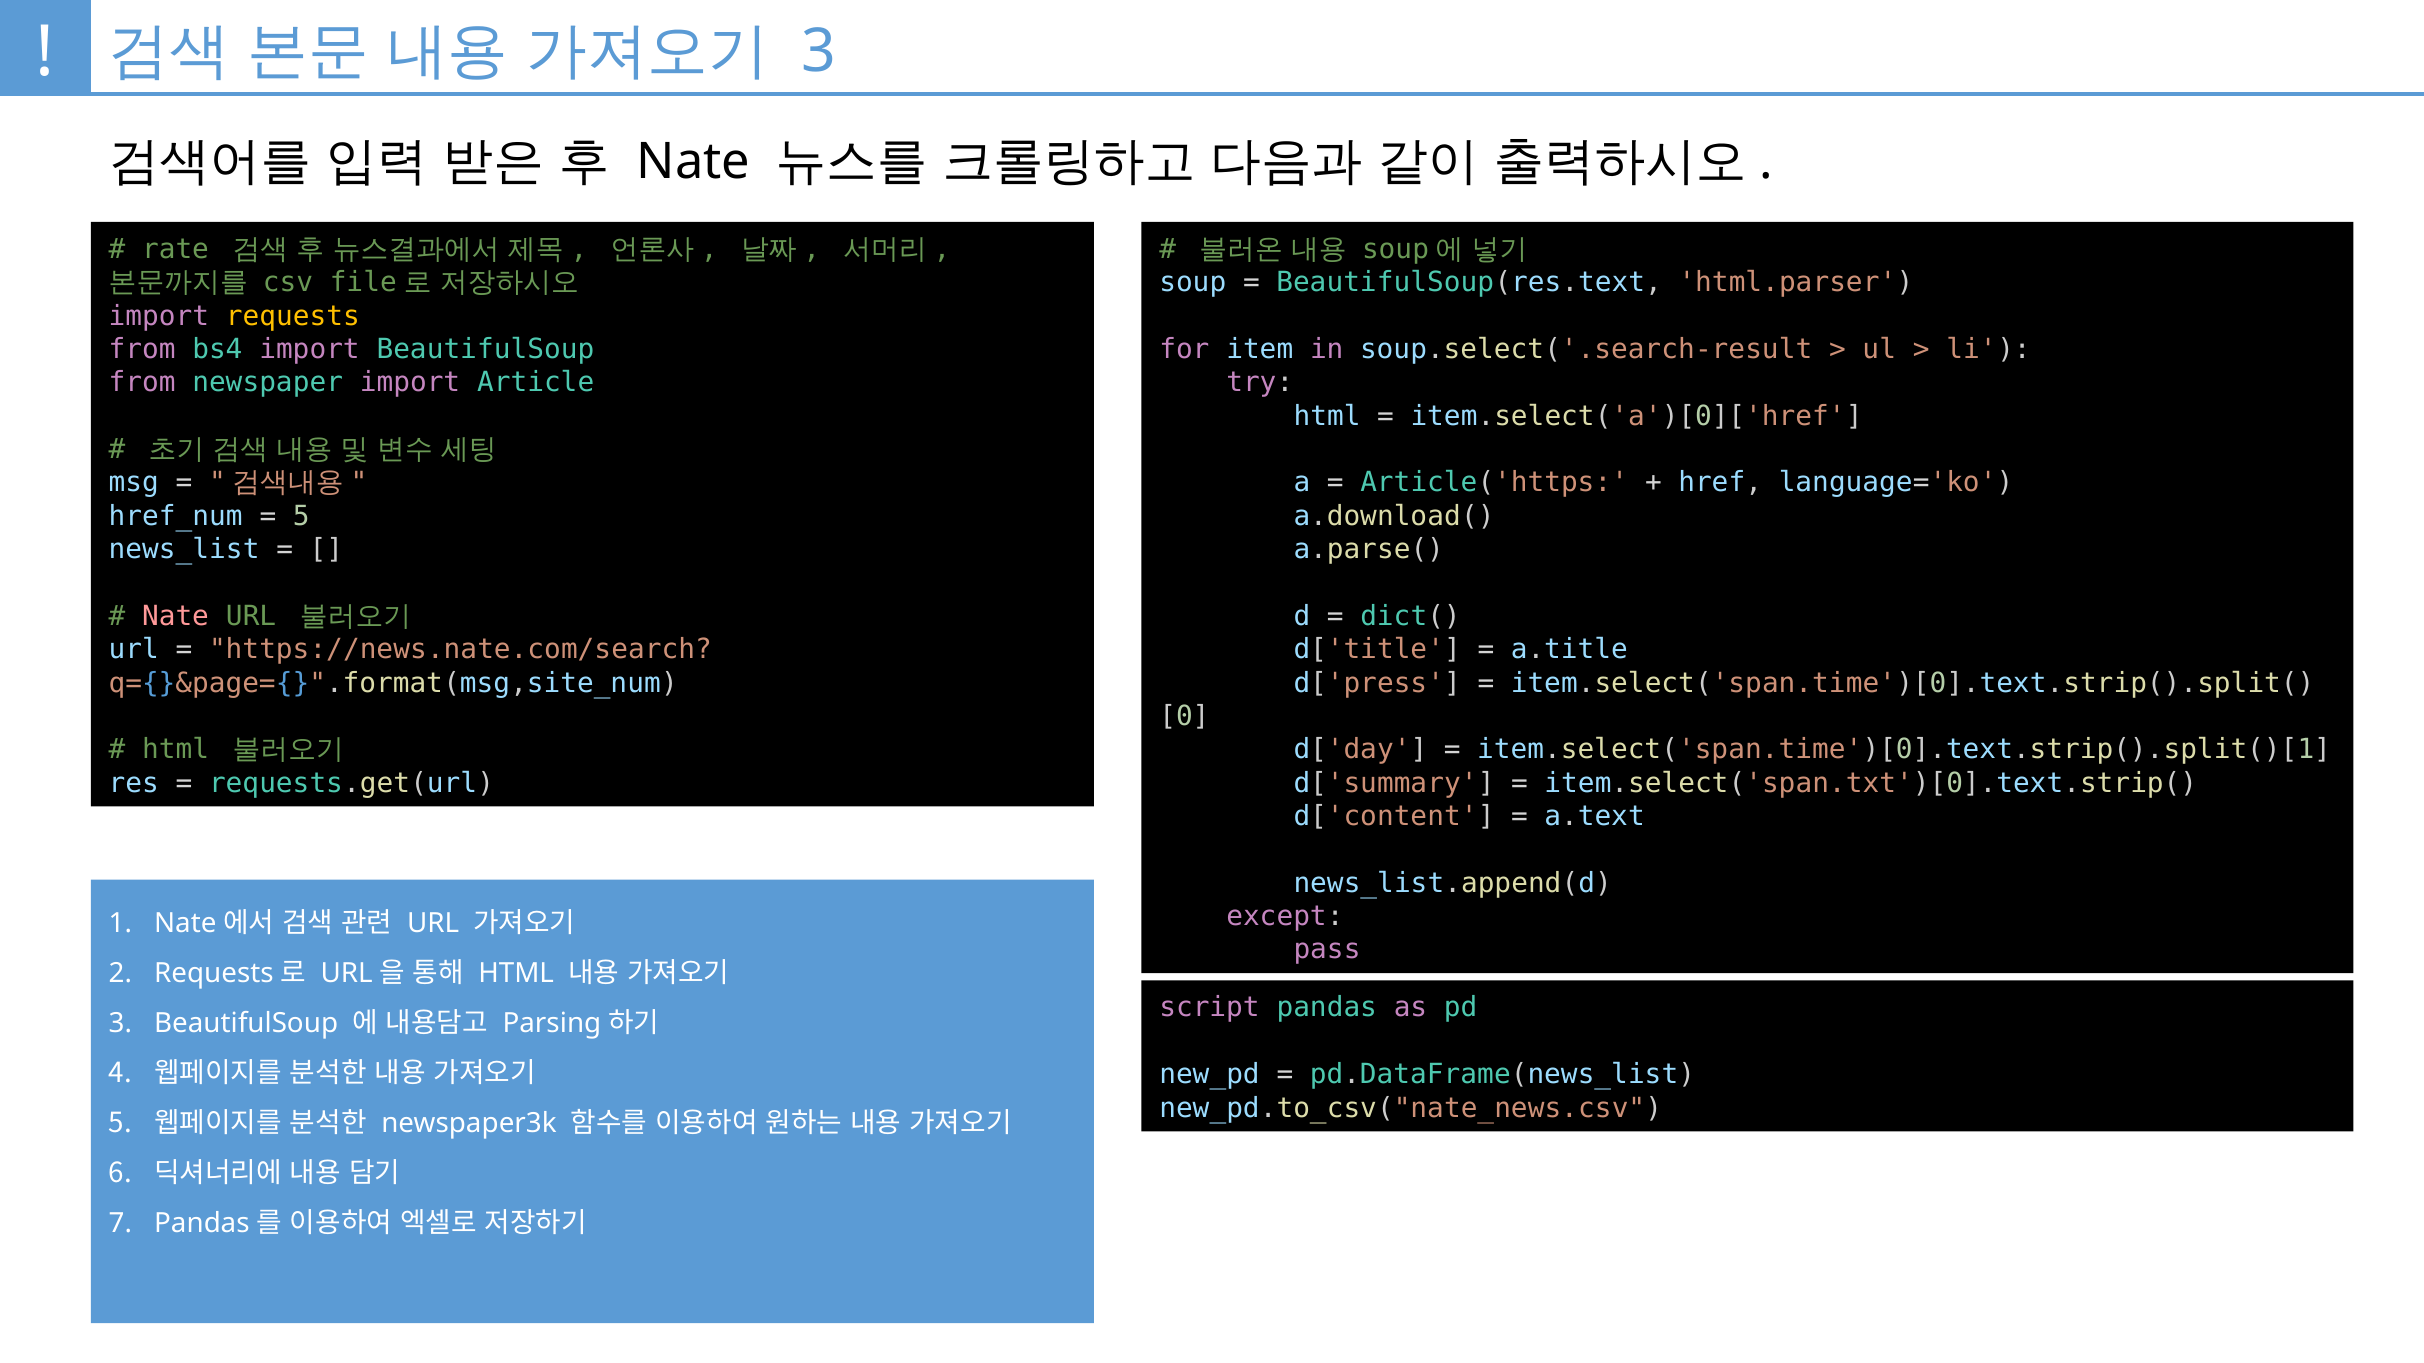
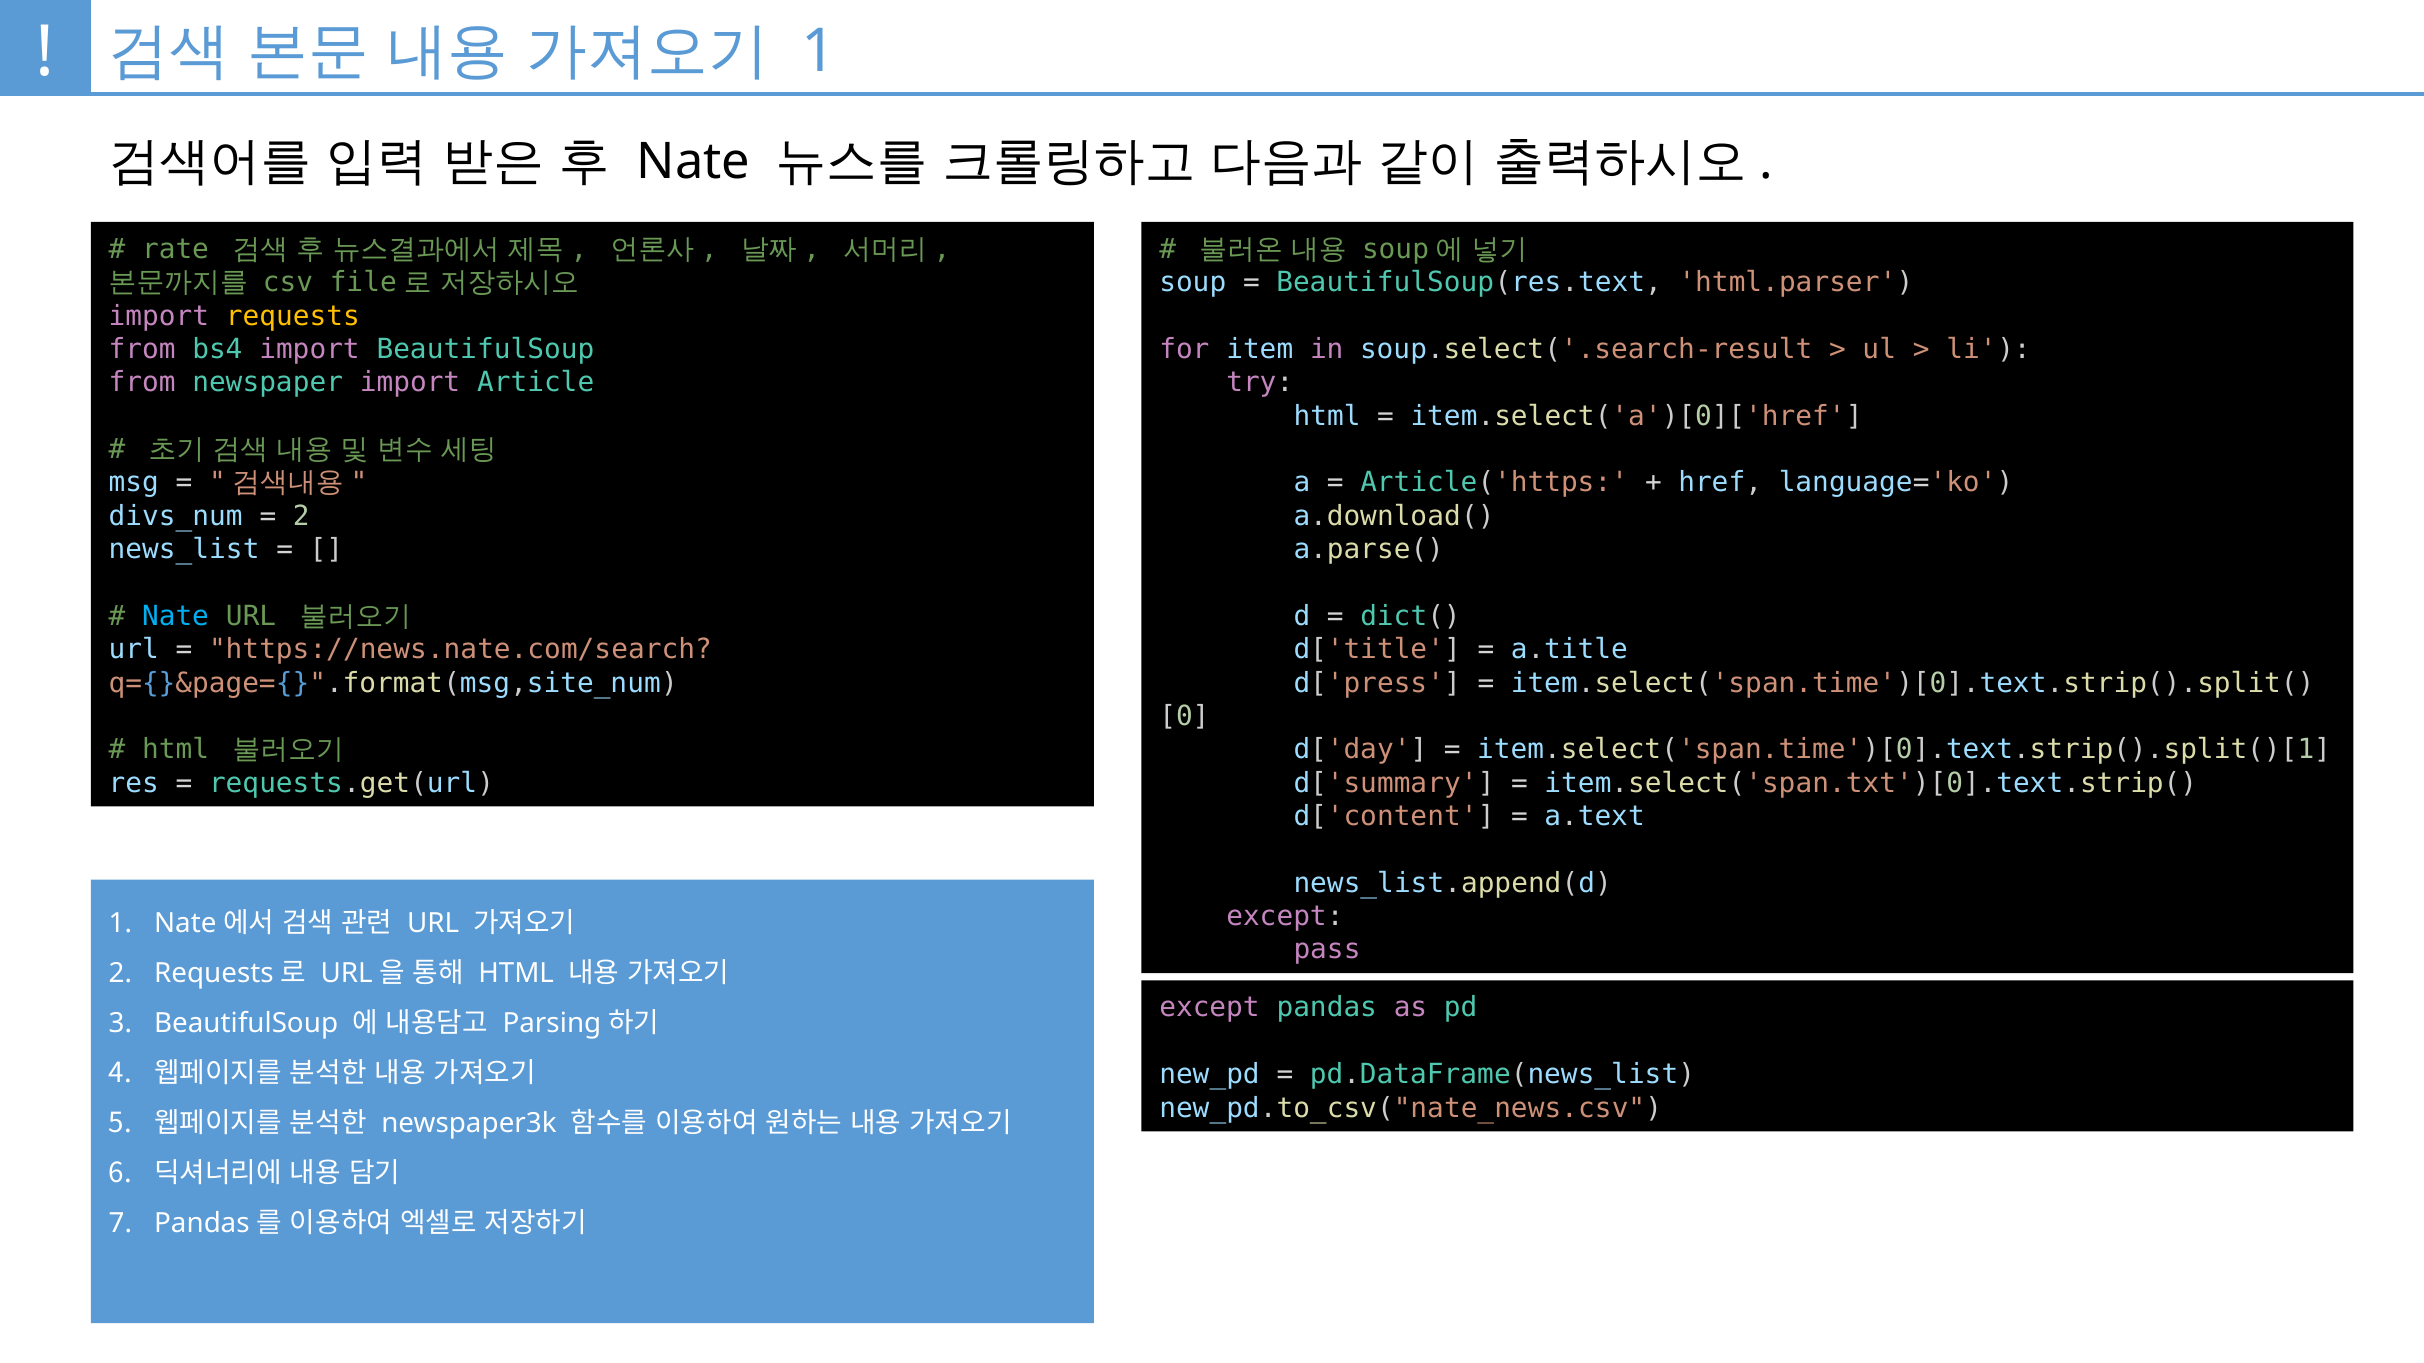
3: 3 -> 1 (819, 51)
href_num: href_num -> divs_num (176, 516)
5: 5 -> 2 (301, 516)
Nate colour: pink -> light blue (175, 616)
script: script -> except (1209, 1008)
